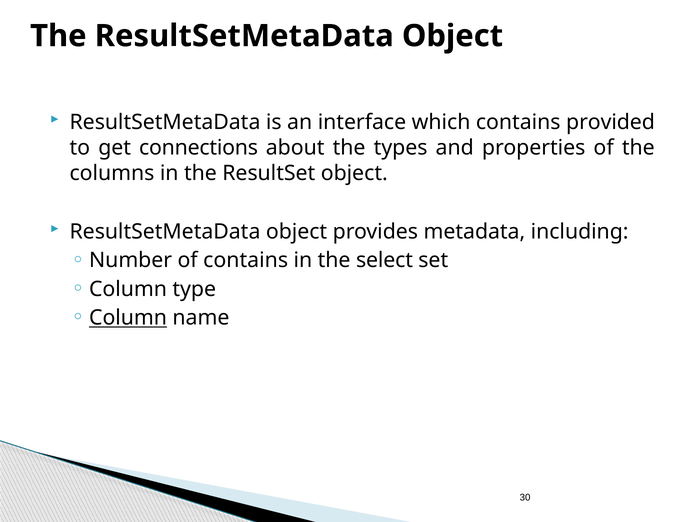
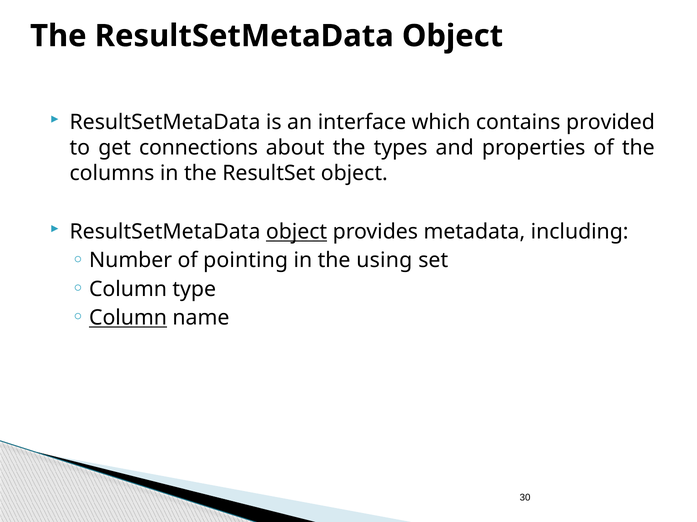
object underline: none -> present (297, 232)
of contains: contains -> pointing (246, 261)
select: select -> using (384, 261)
